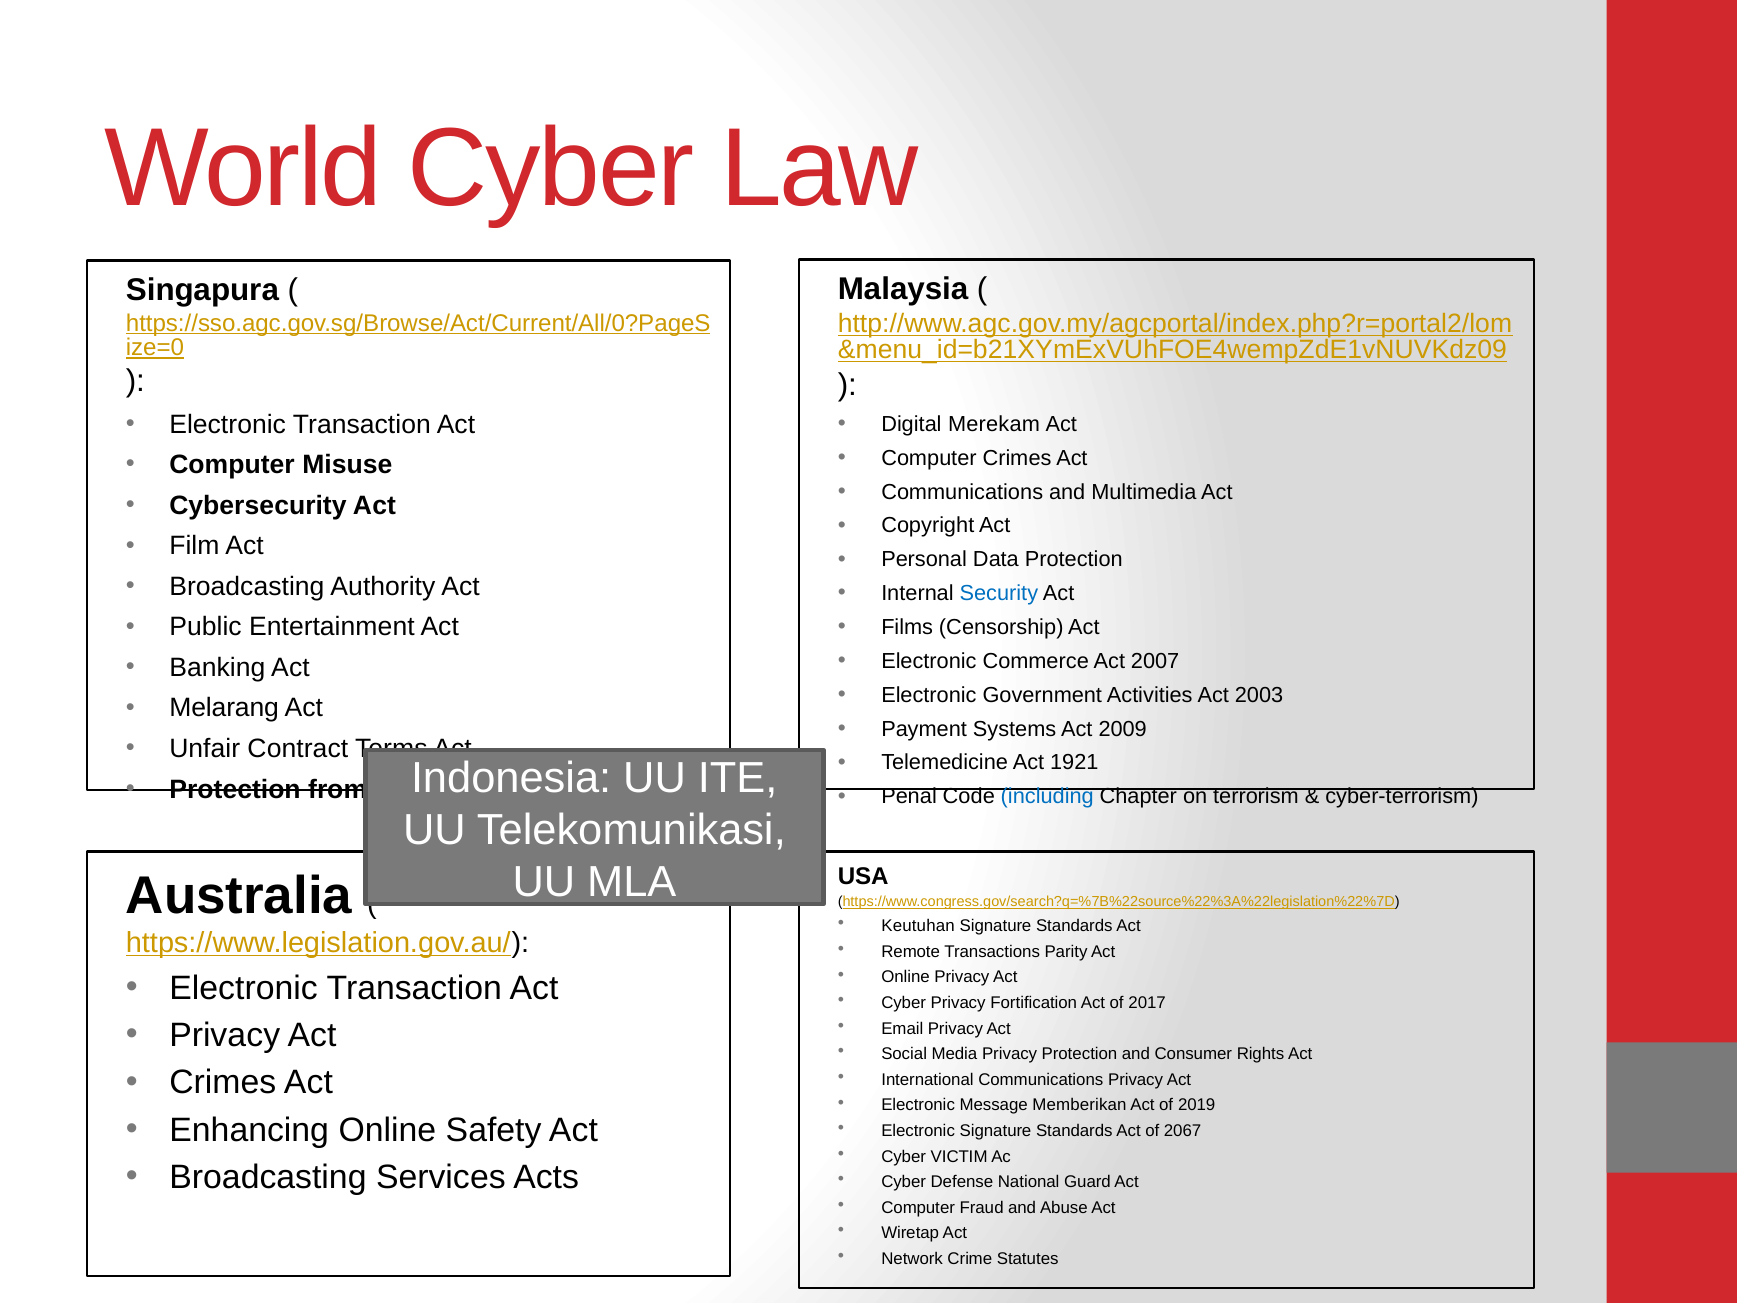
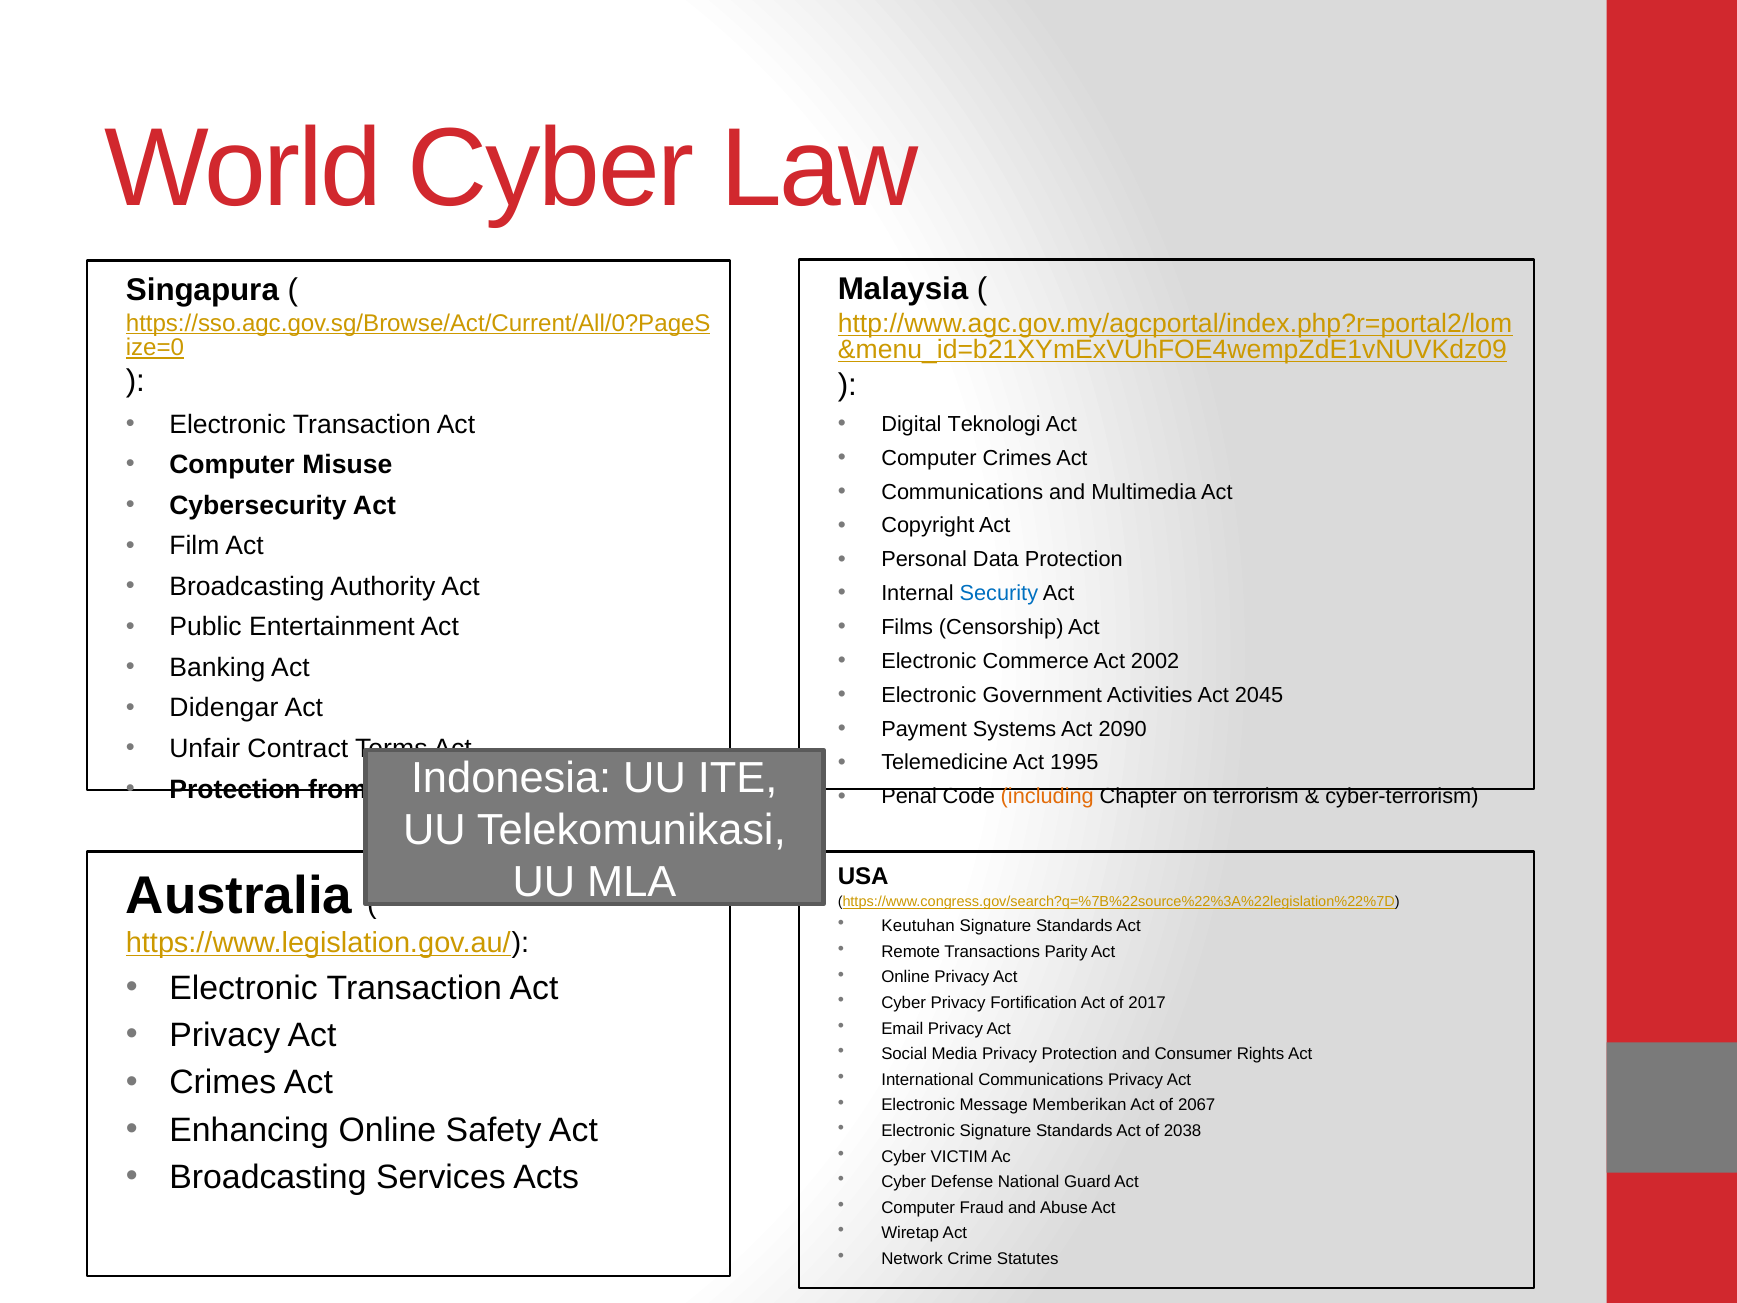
Merekam: Merekam -> Teknologi (994, 424)
2007: 2007 -> 2002 (1155, 661)
2003: 2003 -> 2045 (1259, 695)
Melarang: Melarang -> Didengar (224, 708)
2009: 2009 -> 2090 (1123, 729)
1921: 1921 -> 1995 (1074, 763)
including colour: blue -> orange (1047, 796)
2019: 2019 -> 2067 (1197, 1105)
2067: 2067 -> 2038 (1183, 1131)
